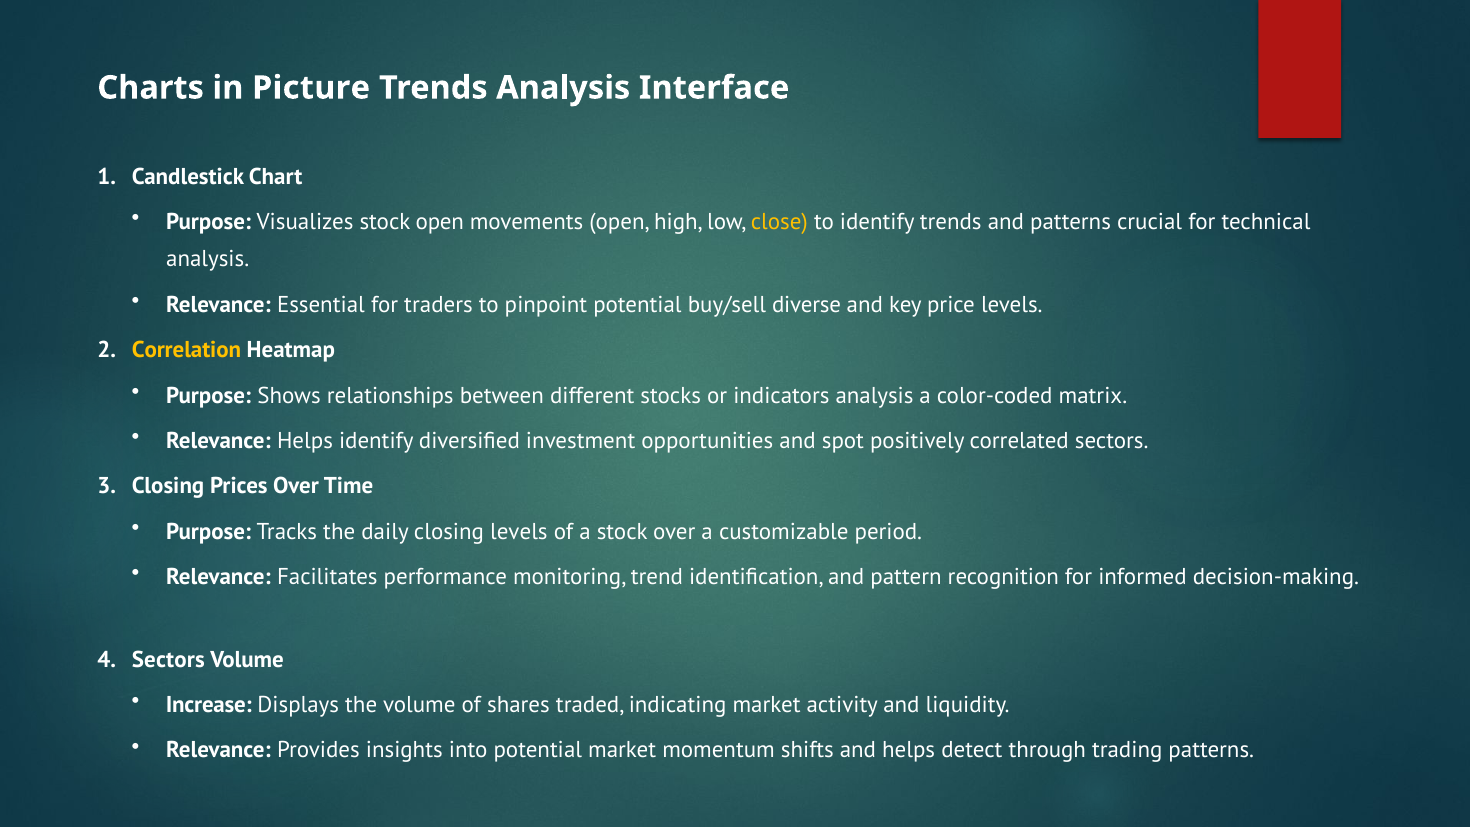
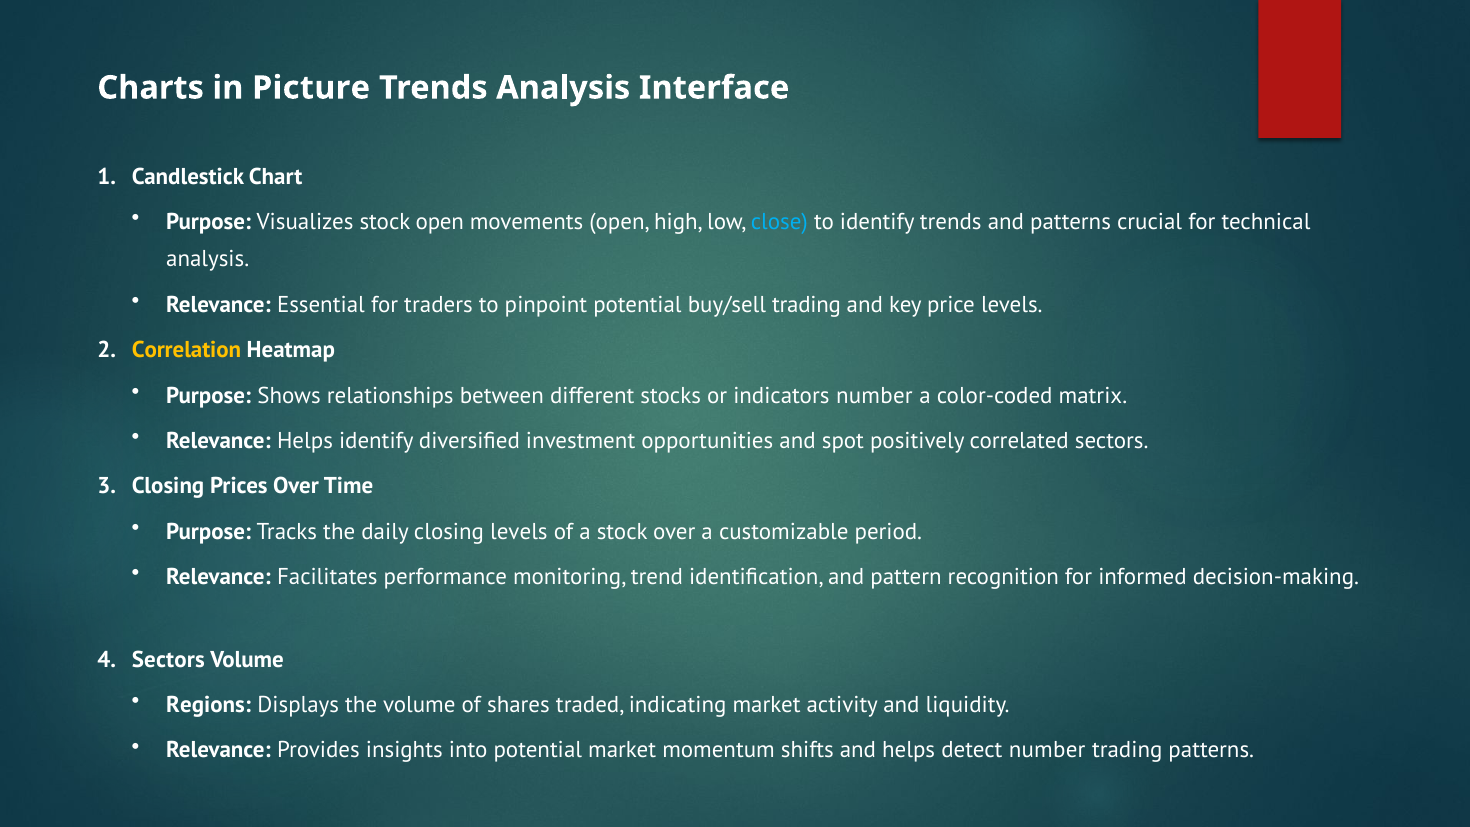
close colour: yellow -> light blue (779, 222)
buy/sell diverse: diverse -> trading (807, 305)
indicators analysis: analysis -> number (874, 395)
Increase: Increase -> Regions (209, 705)
detect through: through -> number (1047, 750)
